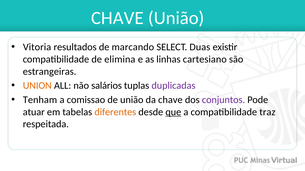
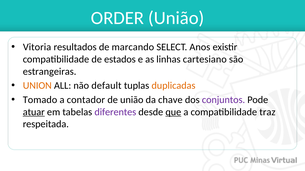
CHAVE: CHAVE -> ORDER (117, 18)
Duas: Duas -> Anos (200, 47)
elimina: elimina -> estados (120, 59)
salários: salários -> default (106, 86)
duplicadas colour: purple -> orange (173, 86)
Tenham: Tenham -> Tomado (40, 100)
comissao: comissao -> contador (86, 100)
atuar underline: none -> present (34, 112)
diferentes colour: orange -> purple (115, 112)
